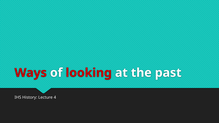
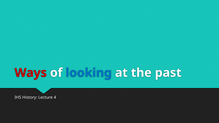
looking colour: red -> blue (89, 73)
